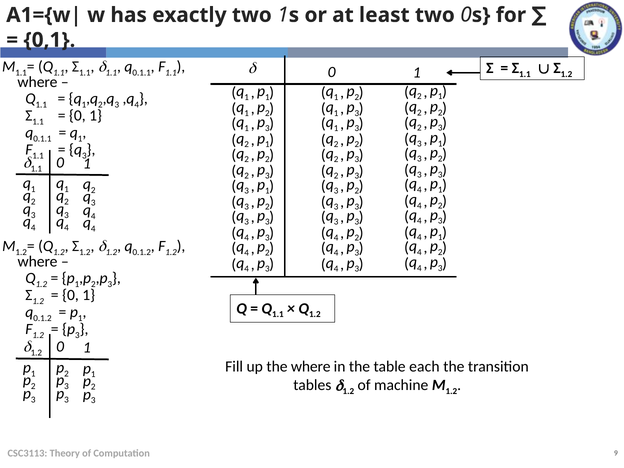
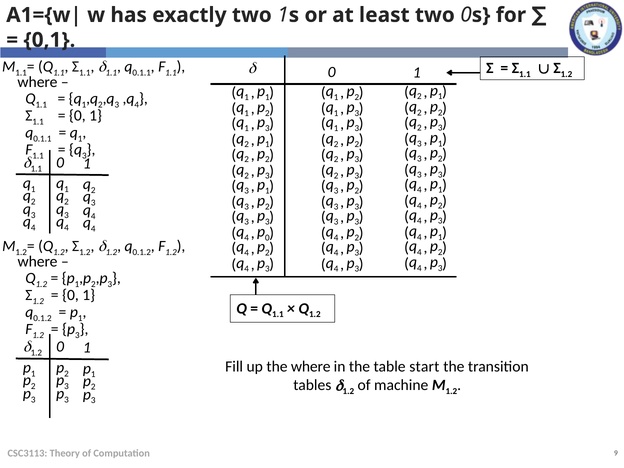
3: 3 -> 0 (267, 238)
each: each -> start (424, 367)
